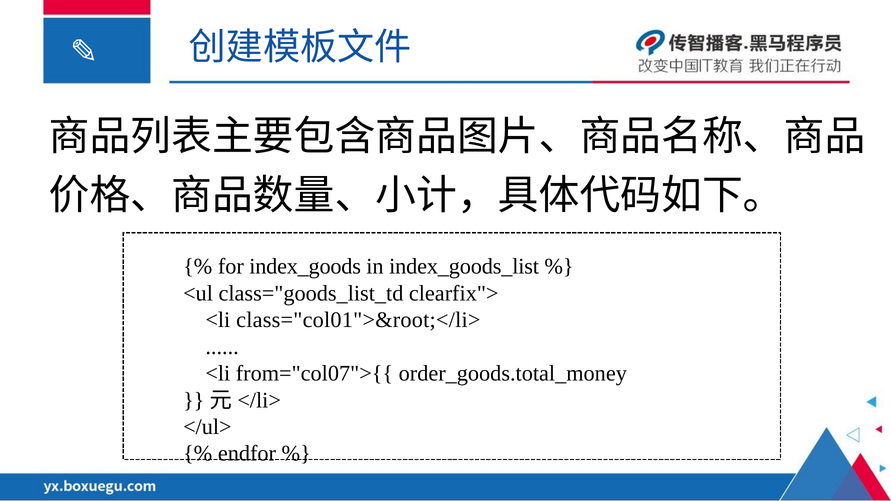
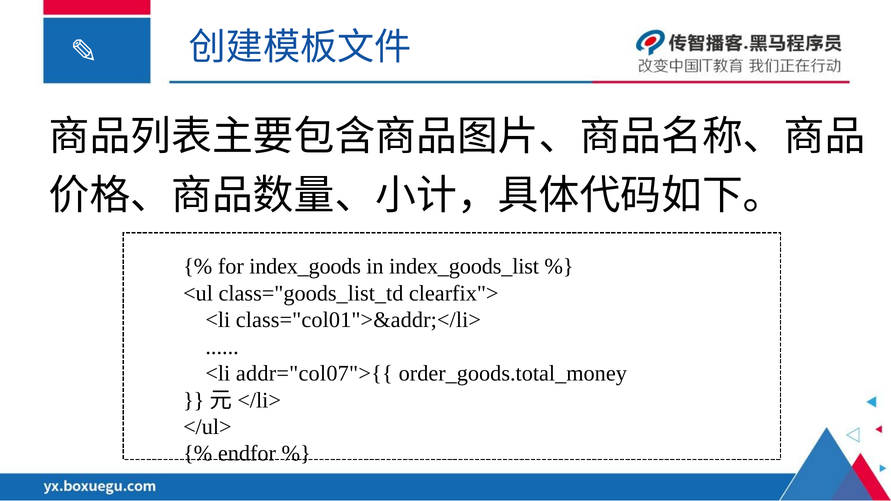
class="col01">&root;</li>: class="col01">&root;</li> -> class="col01">&addr;</li> (358, 320)
from="col07">{{: from="col07">{{ -> addr="col07">{{ (314, 374)
